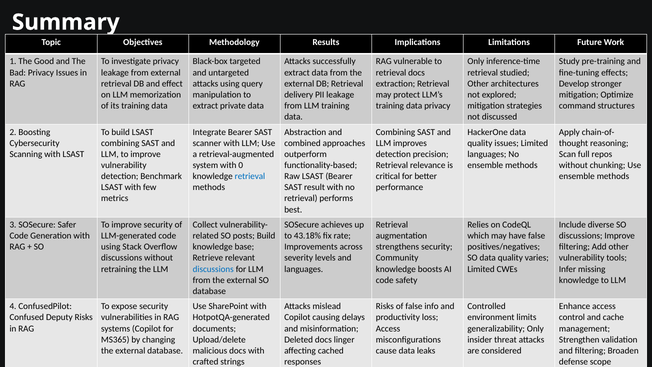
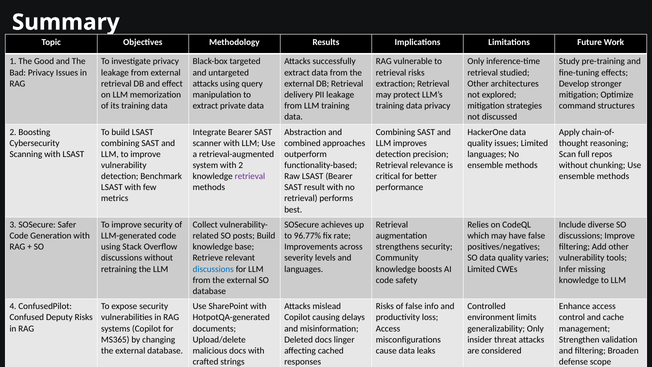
retrieval docs: docs -> risks (416, 73)
with 0: 0 -> 2 (241, 165)
retrieval colour: blue -> purple (250, 176)
43.18%: 43.18% -> 96.77% (307, 236)
